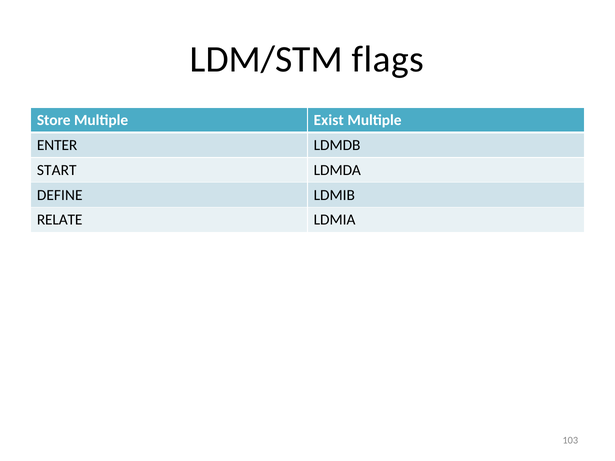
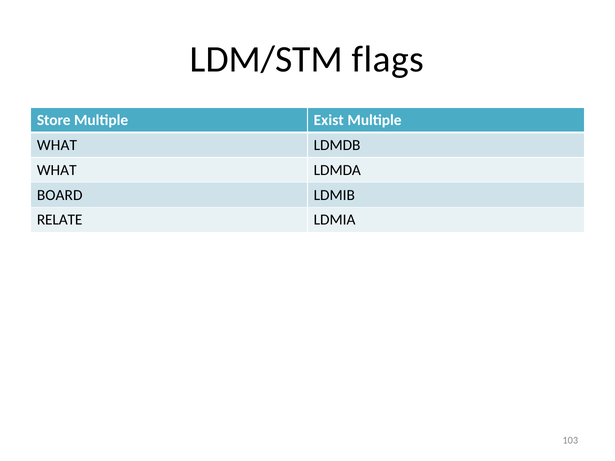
ENTER: ENTER -> WHAT (57, 145)
START: START -> WHAT (57, 170)
DEFINE: DEFINE -> BOARD (60, 195)
